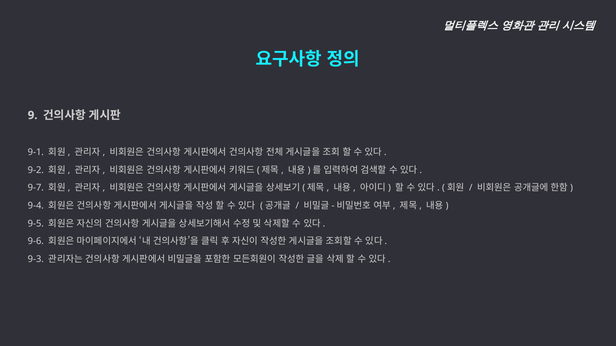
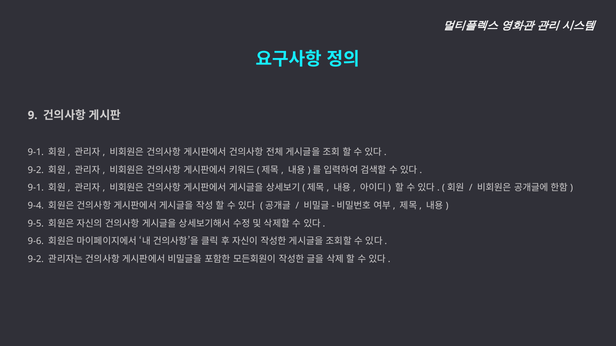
9-7: 9-7 -> 9-1 (36, 188)
9-3: 9-3 -> 9-2 (36, 260)
